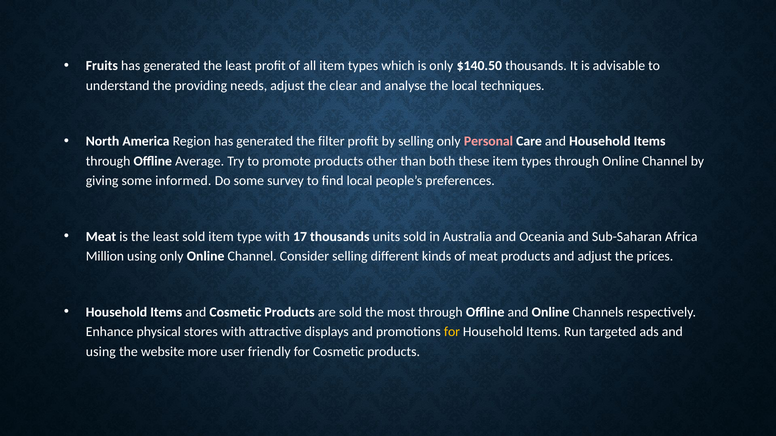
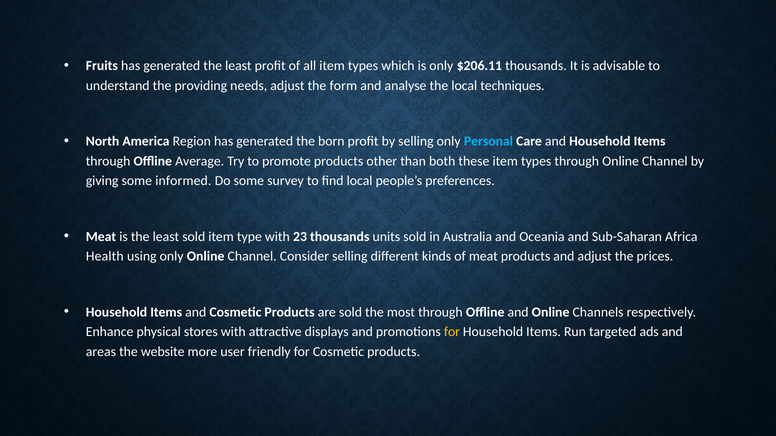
$140.50: $140.50 -> $206.11 (479, 66)
clear: clear -> form (343, 86)
filter: filter -> born (331, 141)
Personal colour: pink -> light blue (489, 141)
17: 17 -> 23 (300, 237)
Million: Million -> Health (105, 257)
using: using -> areas (101, 352)
